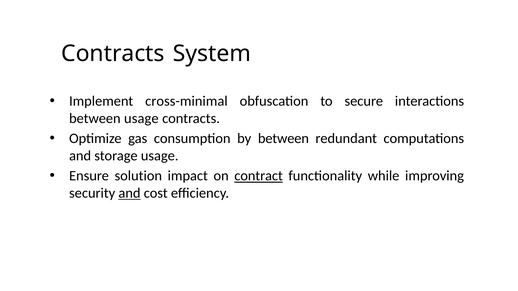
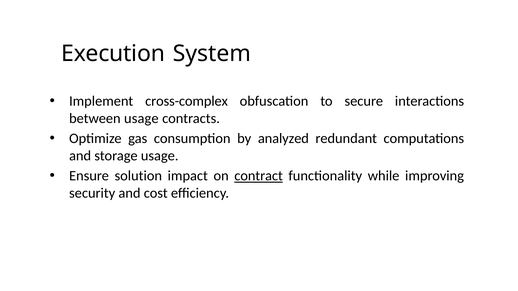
Contracts: Contracts -> Execution (113, 54)
cross-minimal: cross-minimal -> cross-complex (187, 101)
by between: between -> analyzed (283, 139)
and underline: present -> none (129, 193)
